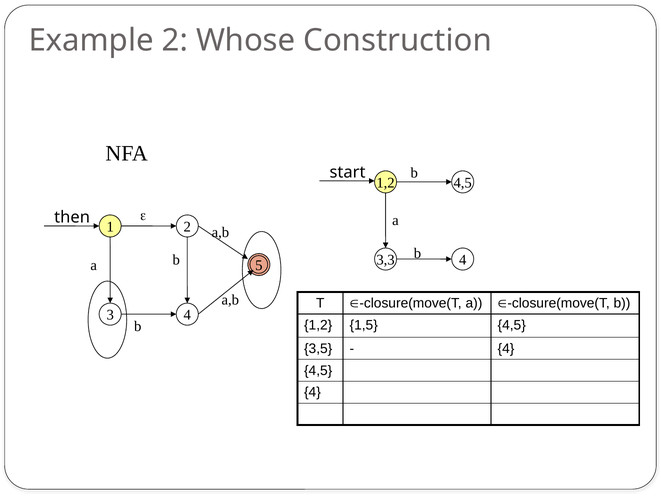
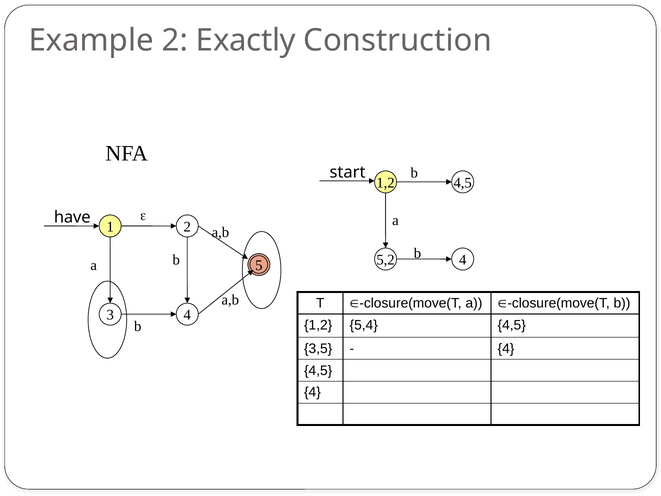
Whose: Whose -> Exactly (246, 41)
then: then -> have (72, 217)
3,3: 3,3 -> 5,2 (386, 260)
1,5: 1,5 -> 5,4 (364, 325)
